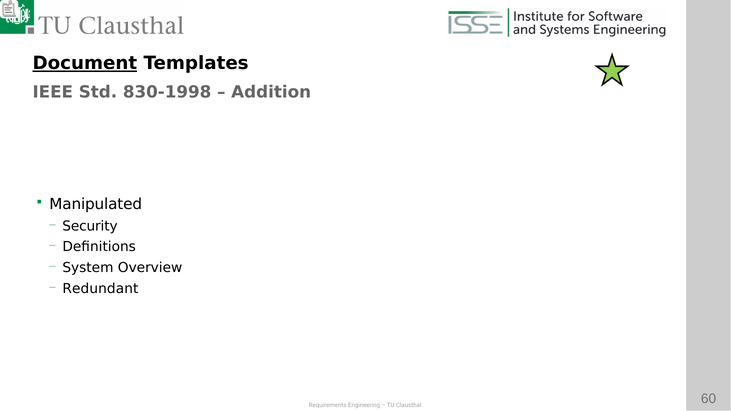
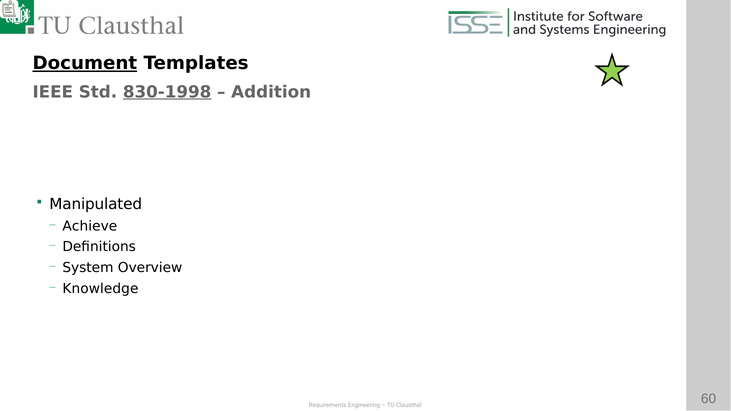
830-1998 underline: none -> present (167, 92)
Security: Security -> Achieve (90, 226)
Redundant: Redundant -> Knowledge (100, 289)
